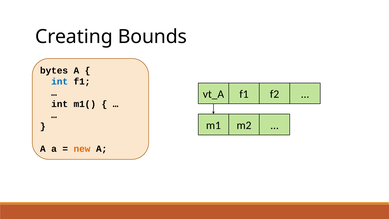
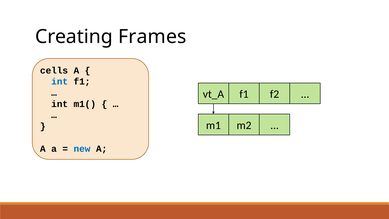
Bounds: Bounds -> Frames (152, 37)
bytes: bytes -> cells (54, 70)
new colour: orange -> blue (82, 149)
